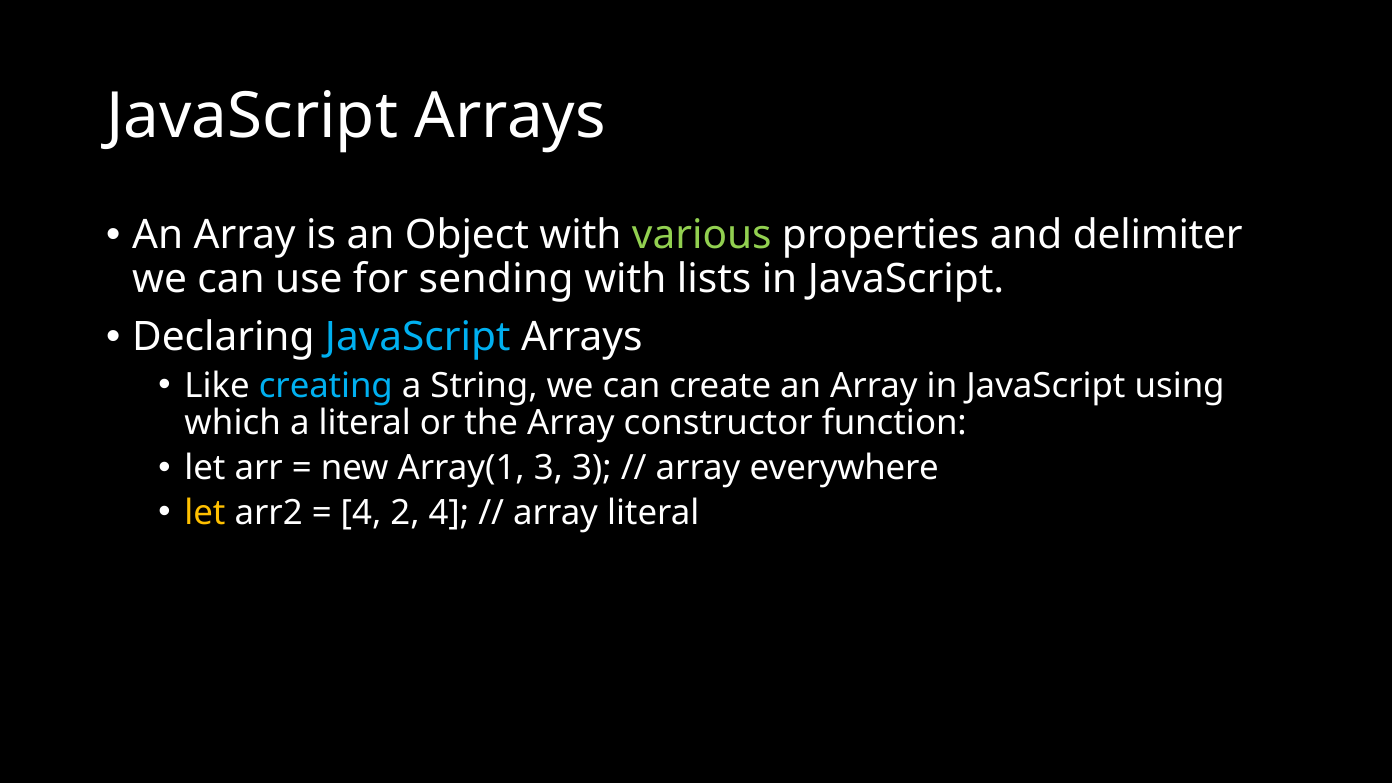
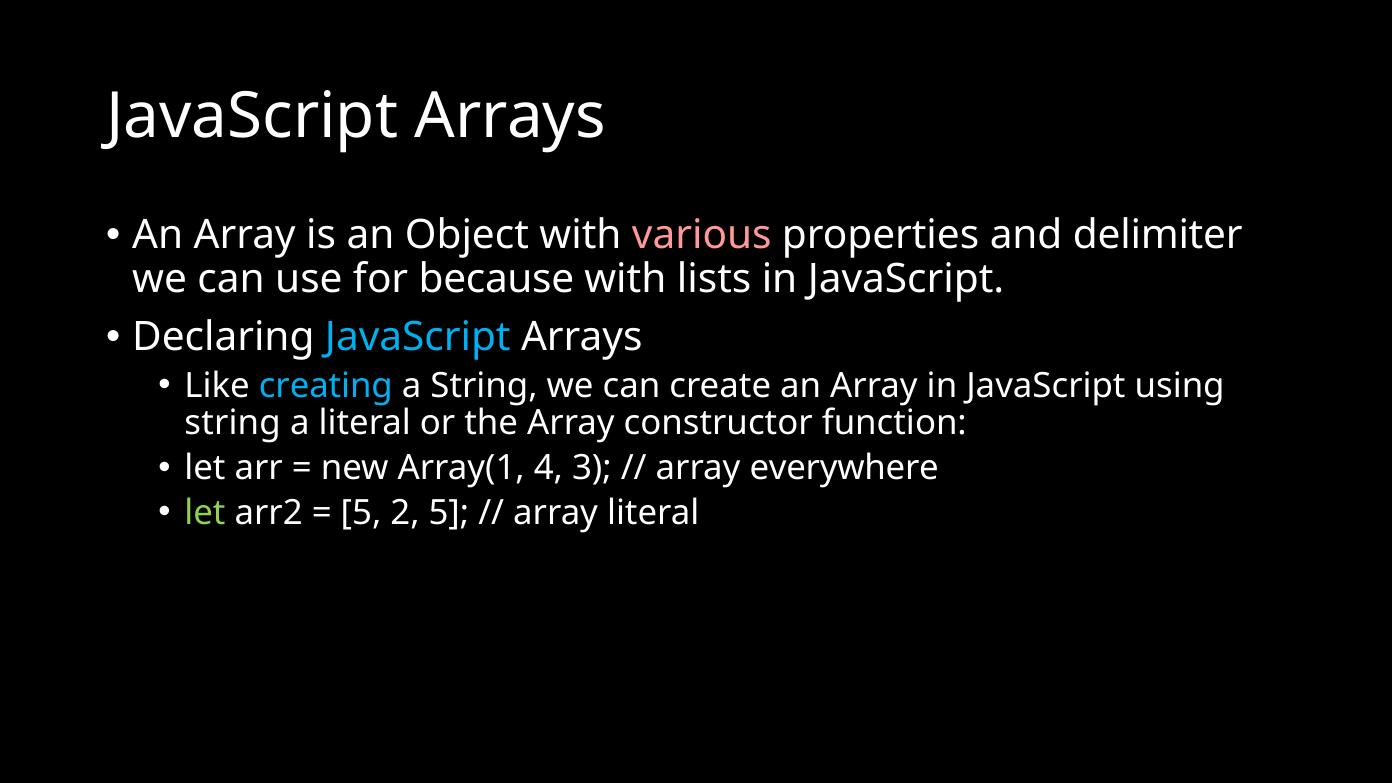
various colour: light green -> pink (702, 235)
sending: sending -> because (496, 279)
which: which -> string (233, 423)
Array(1 3: 3 -> 4 (548, 468)
let colour: yellow -> light green (205, 513)
4: 4 -> 5 (361, 513)
2 4: 4 -> 5 (449, 513)
